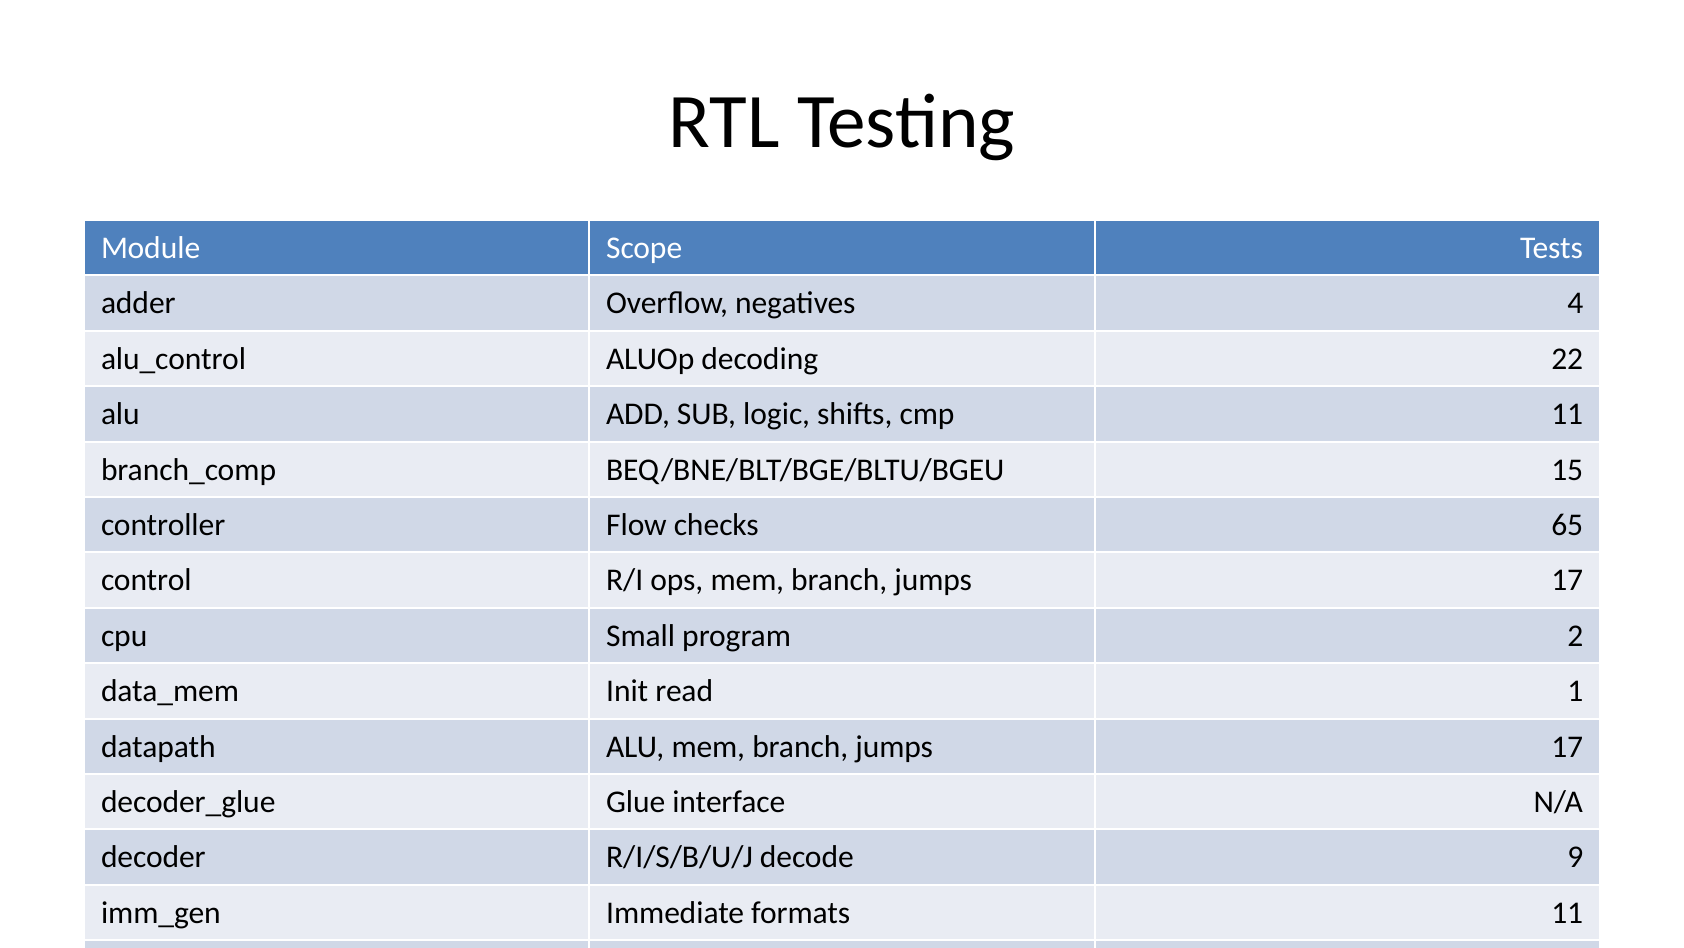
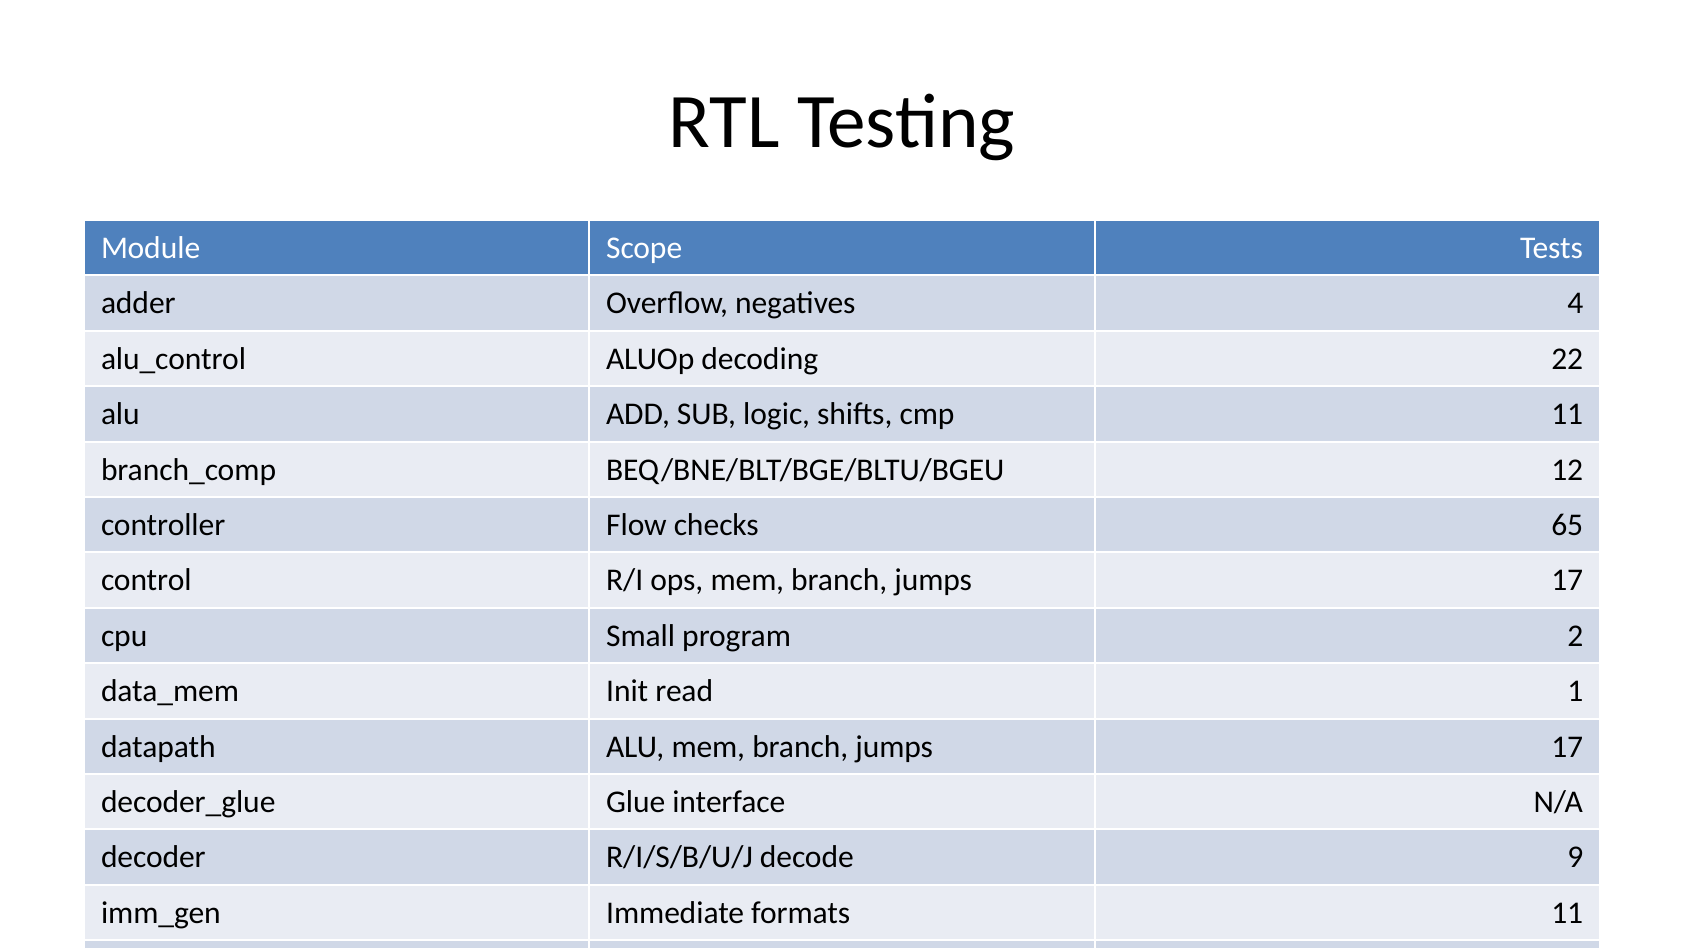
15: 15 -> 12 (1567, 469)
